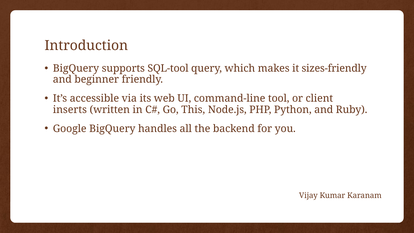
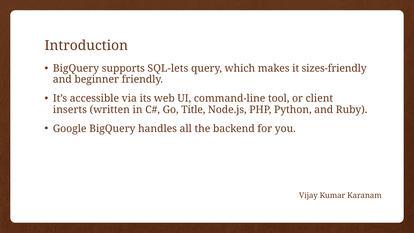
SQL-tool: SQL-tool -> SQL-lets (168, 68)
This: This -> Title (193, 110)
